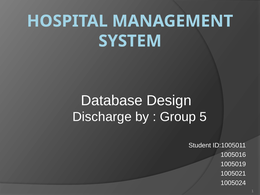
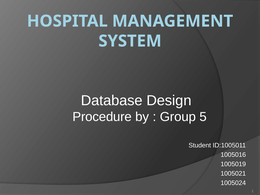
Discharge: Discharge -> Procedure (102, 117)
